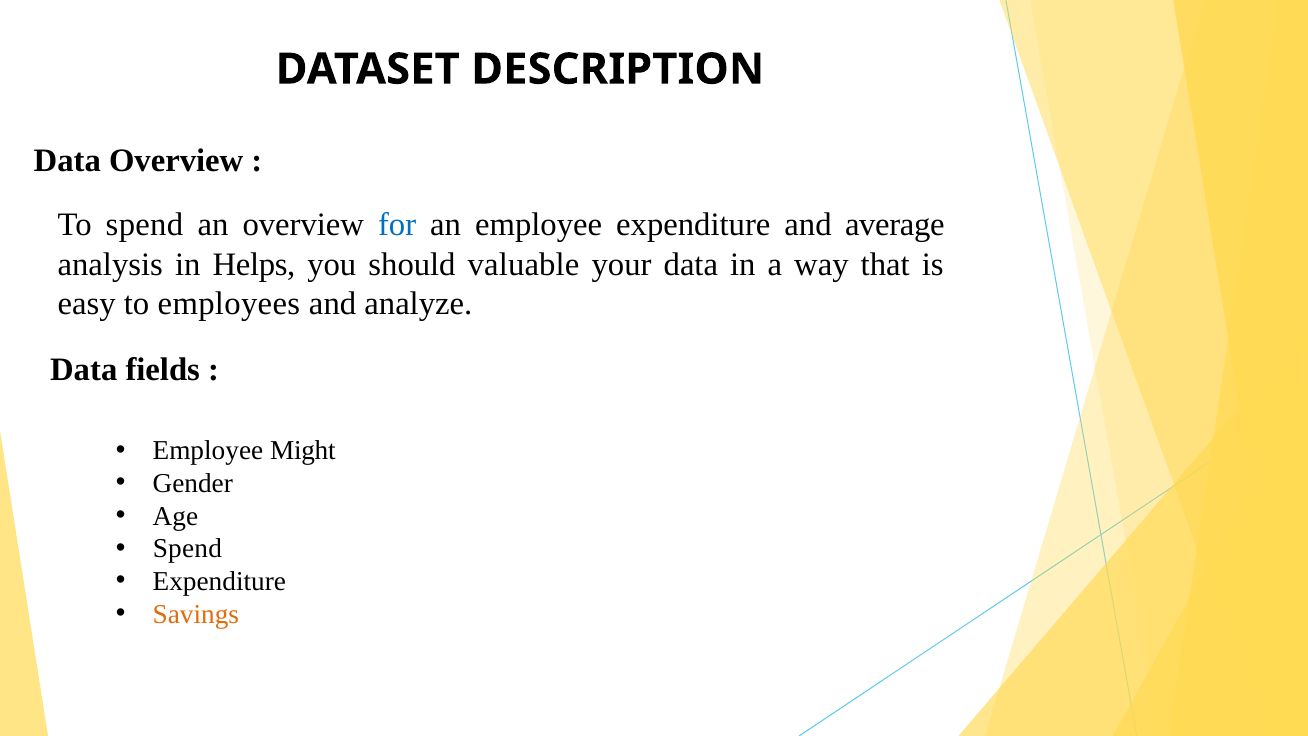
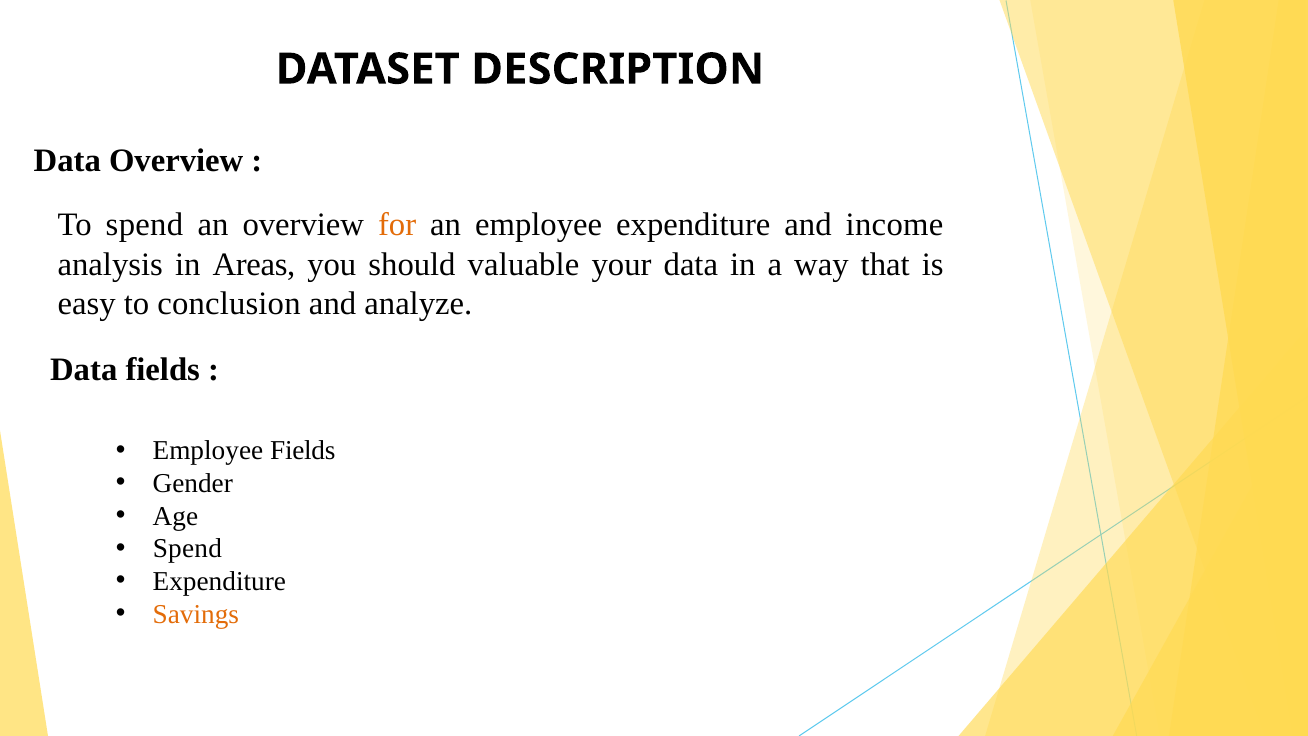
for colour: blue -> orange (397, 225)
average: average -> income (895, 225)
Helps: Helps -> Areas (254, 264)
employees: employees -> conclusion (229, 303)
Employee Might: Might -> Fields (303, 450)
